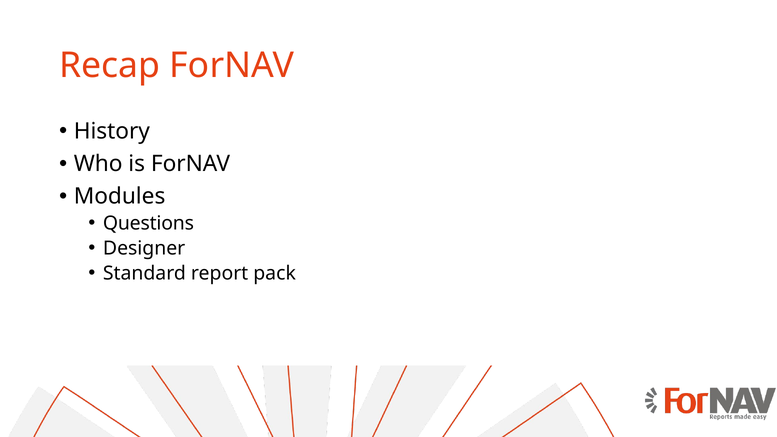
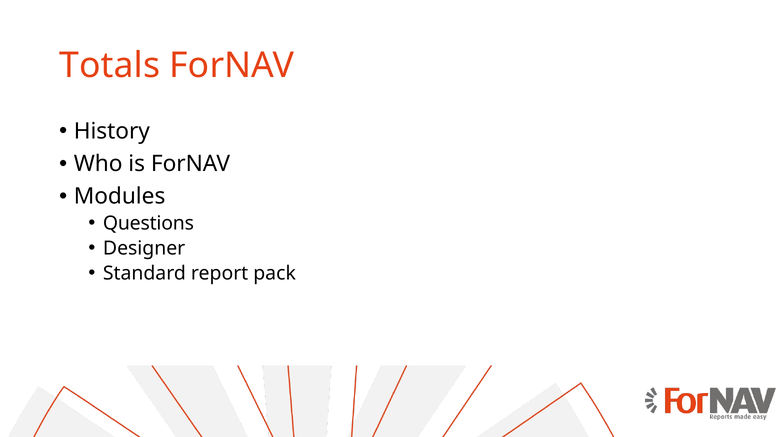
Recap: Recap -> Totals (110, 65)
